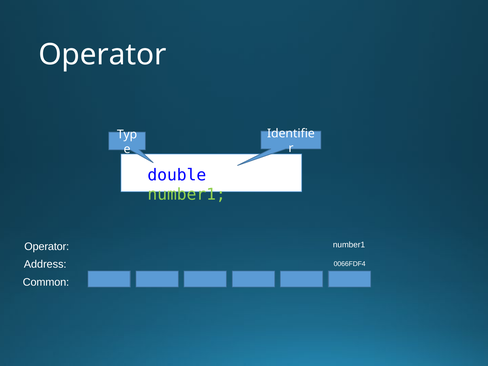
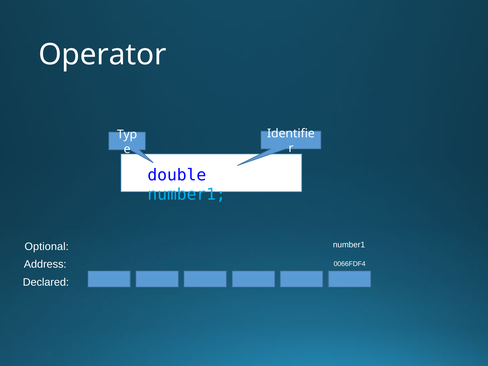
number1 colour: light green -> light blue (187, 195)
Operator: Operator -> Optional (47, 247)
Common: Common -> Declared (46, 282)
